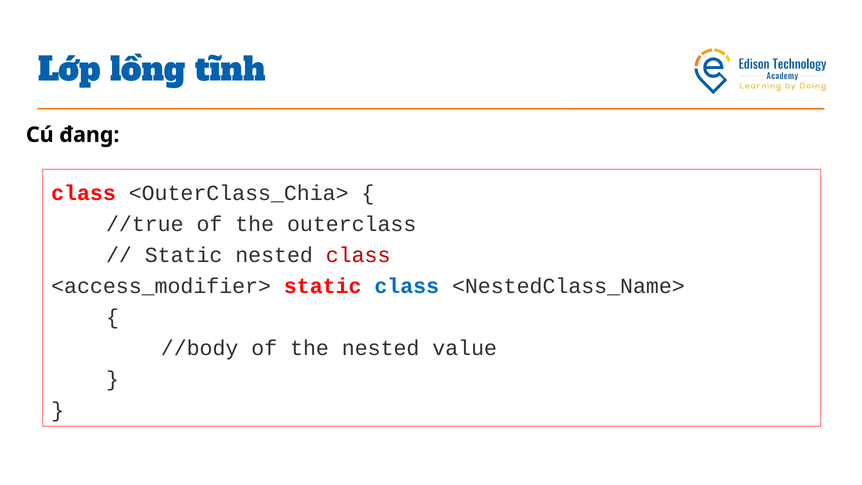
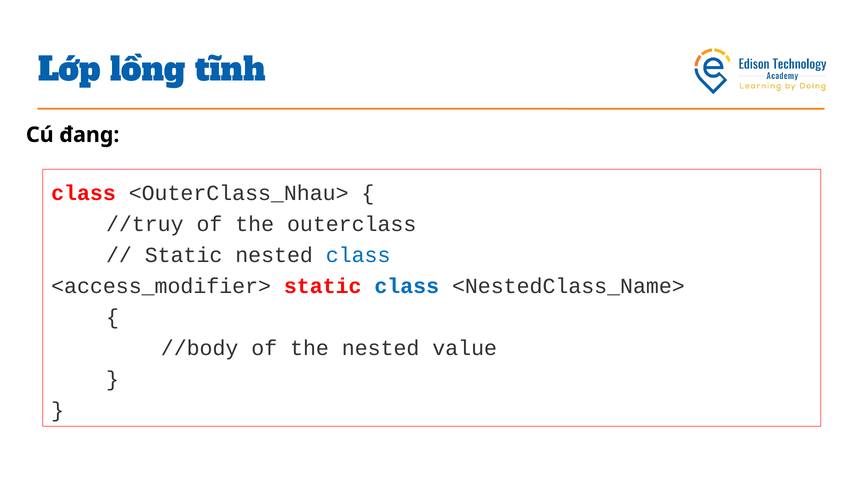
<OuterClass_Chia>: <OuterClass_Chia> -> <OuterClass_Nhau> (239, 193)
//true: //true -> //truy (145, 224)
class colour: red -> blue (358, 255)
